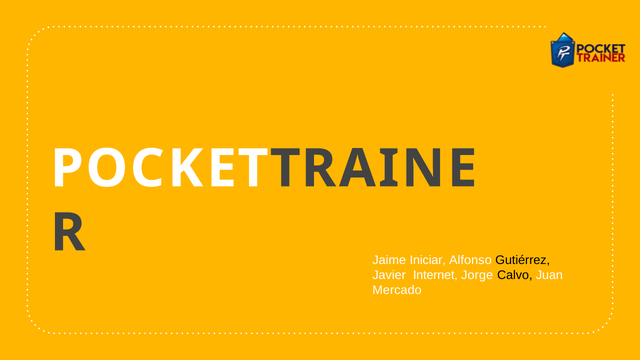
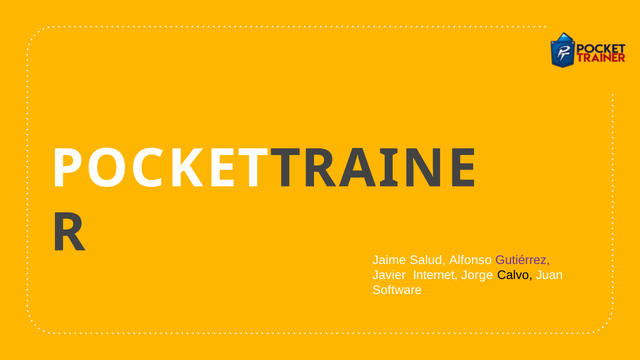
Iniciar: Iniciar -> Salud (428, 260)
Gutiérrez colour: black -> purple (523, 260)
Mercado: Mercado -> Software (397, 290)
